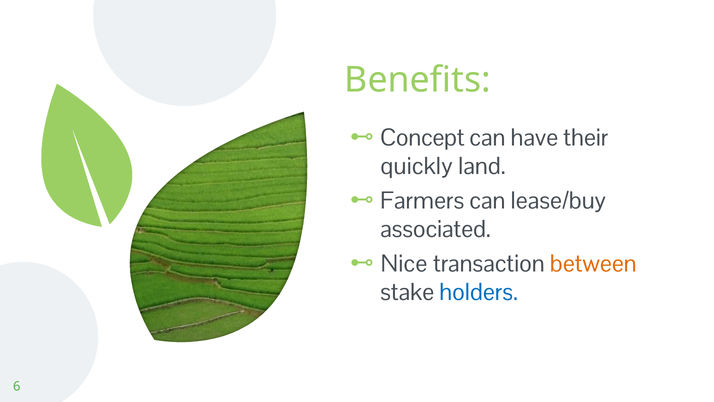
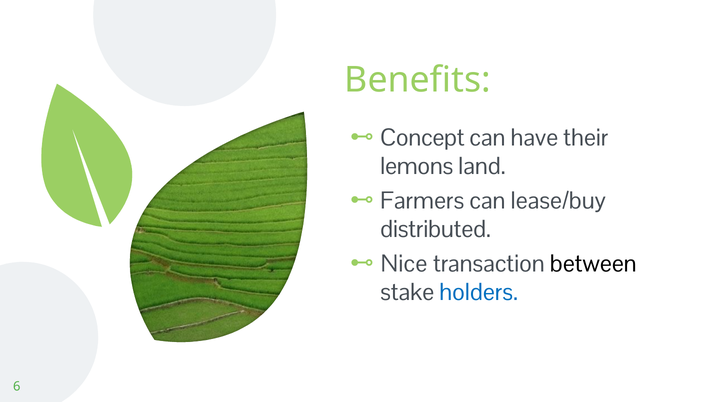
quickly: quickly -> lemons (417, 166)
associated: associated -> distributed (436, 229)
between colour: orange -> black (593, 264)
